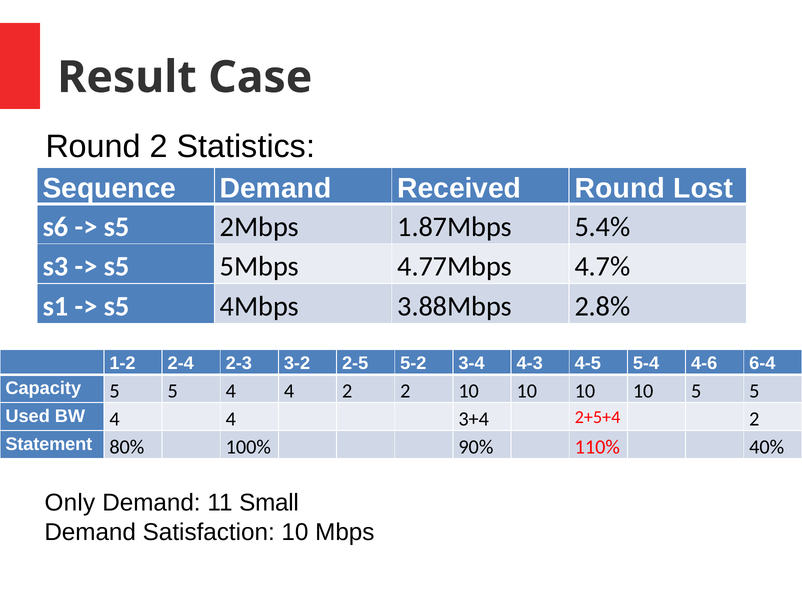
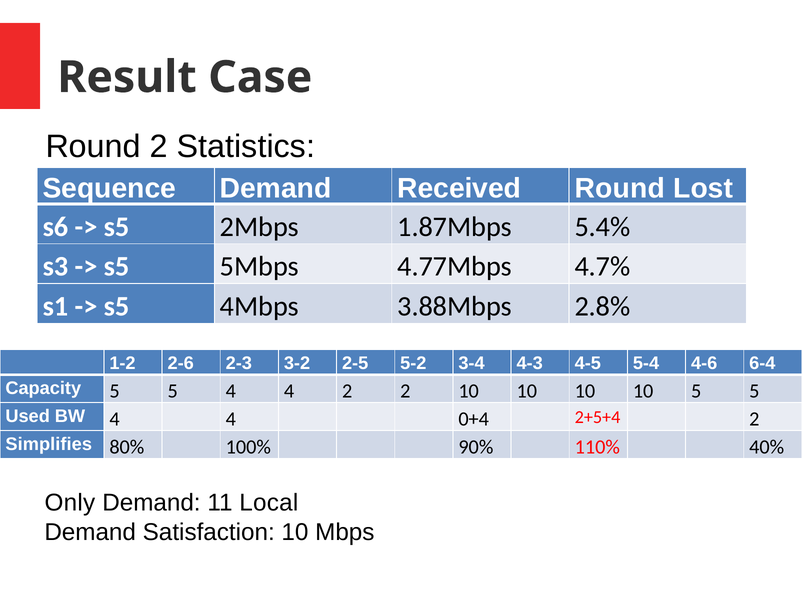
2-4: 2-4 -> 2-6 (181, 363)
3+4: 3+4 -> 0+4 (474, 419)
Statement: Statement -> Simplifies (49, 444)
Small: Small -> Local (269, 502)
